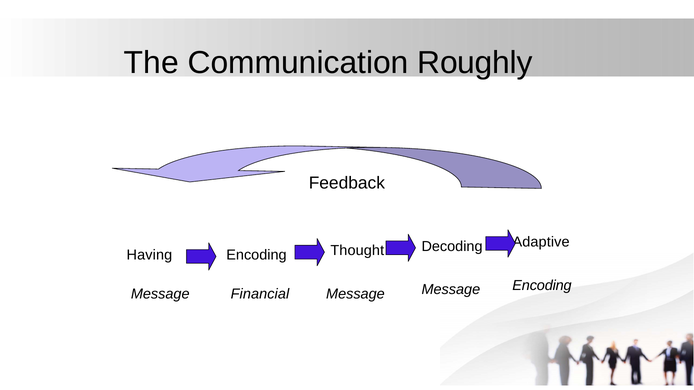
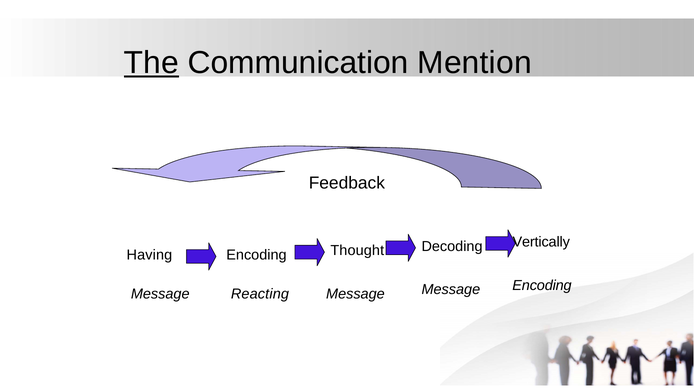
The underline: none -> present (151, 63)
Roughly: Roughly -> Mention (475, 63)
Adaptive: Adaptive -> Vertically (541, 242)
Financial: Financial -> Reacting (260, 294)
